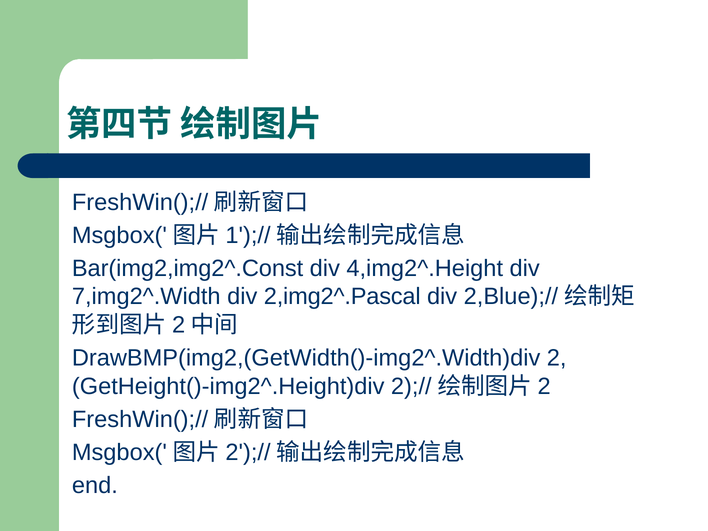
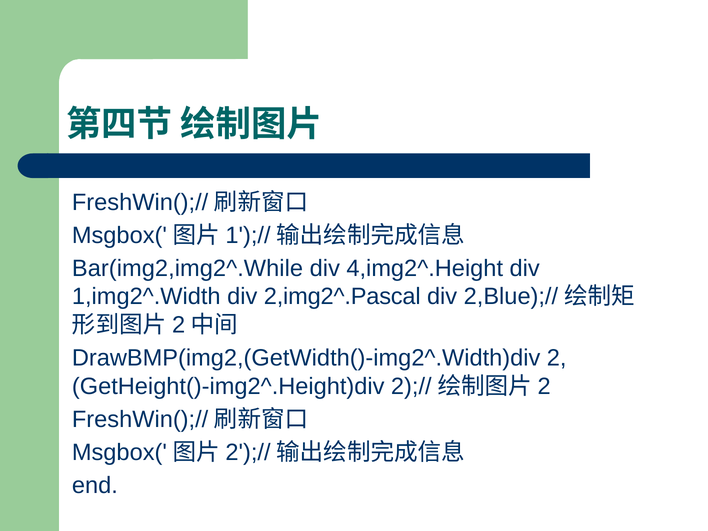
Bar(img2,img2^.Const: Bar(img2,img2^.Const -> Bar(img2,img2^.While (188, 268)
7,img2^.Width: 7,img2^.Width -> 1,img2^.Width (146, 297)
